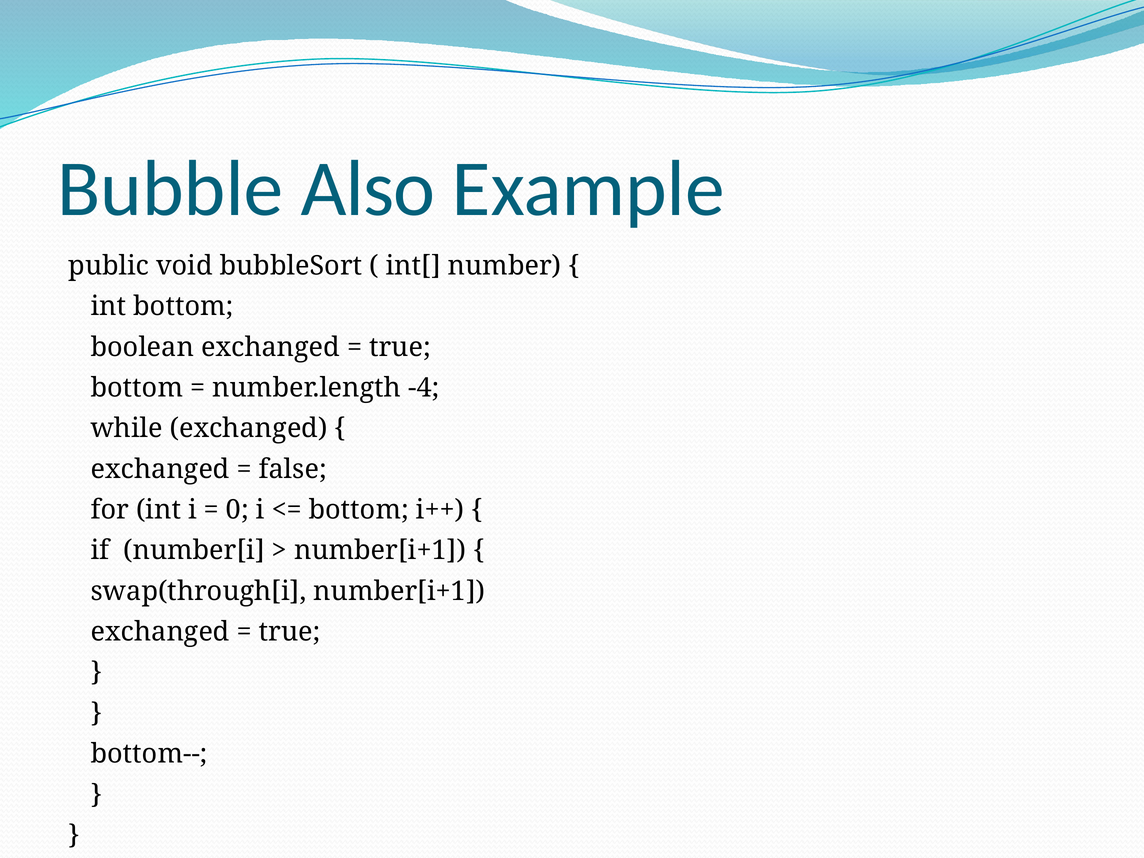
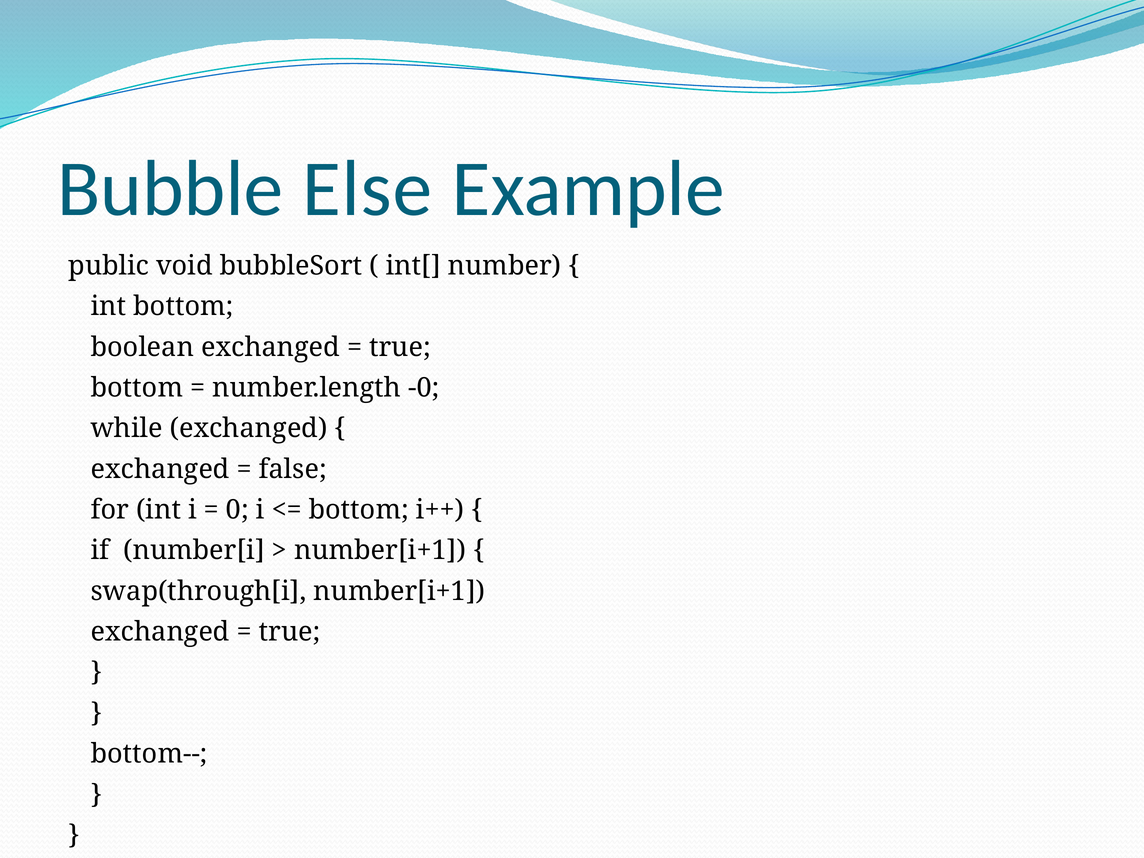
Also: Also -> Else (367, 189)
-4: -4 -> -0 (424, 388)
